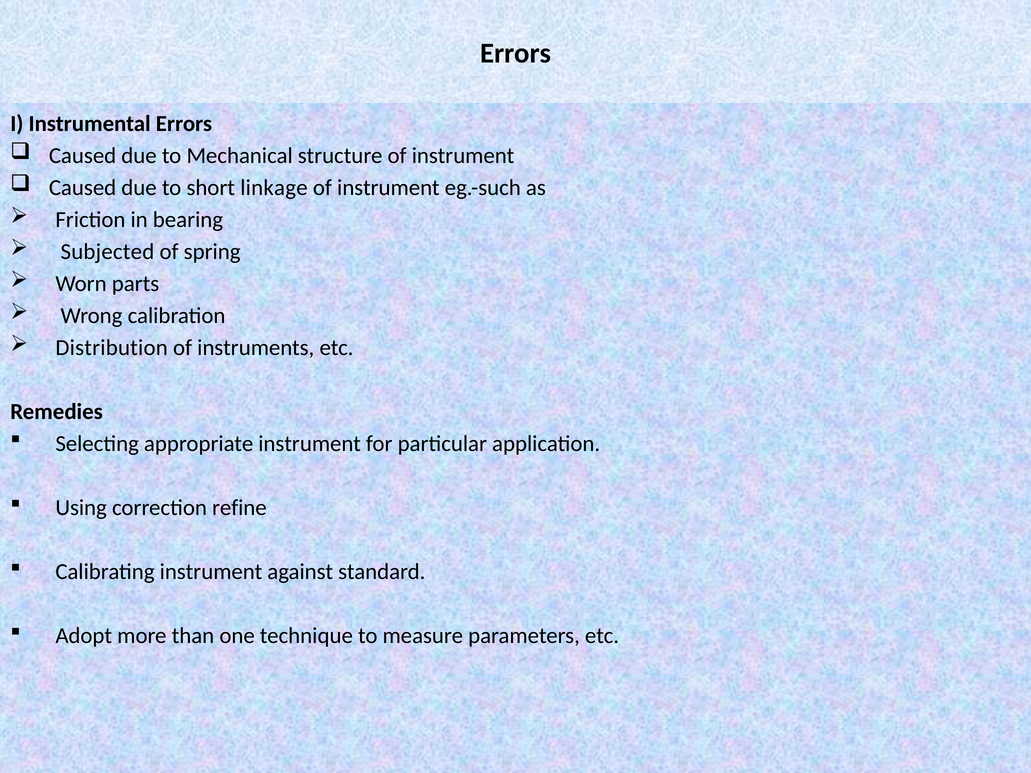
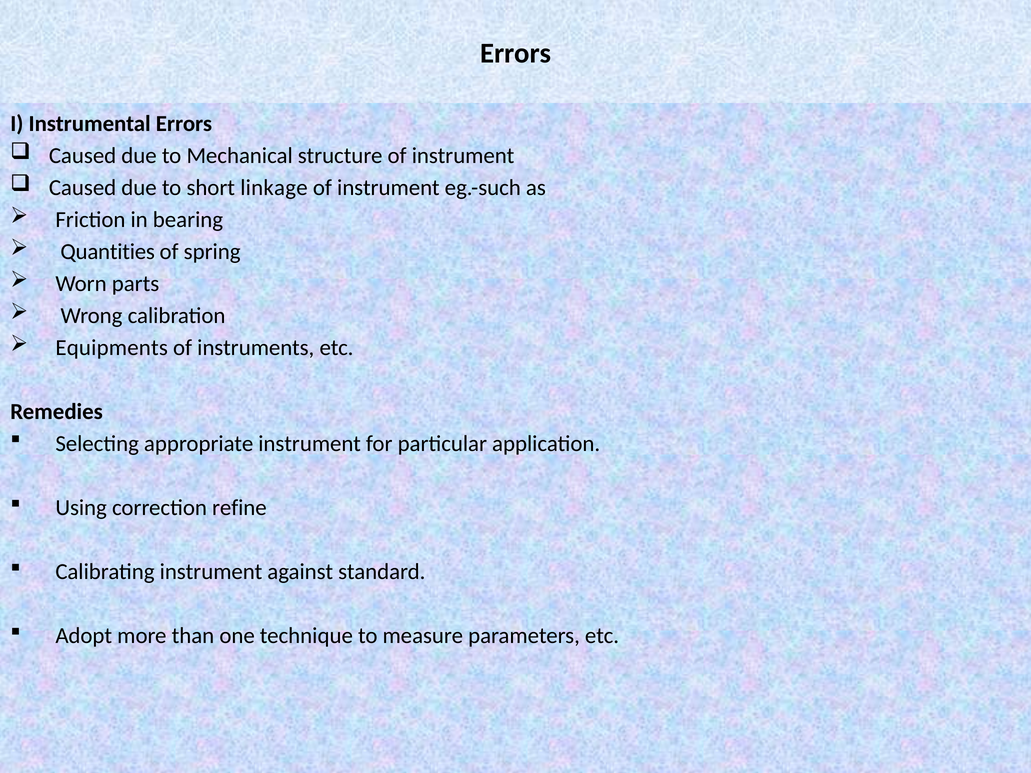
Subjected: Subjected -> Quantities (108, 252)
Distribution: Distribution -> Equipments (112, 348)
